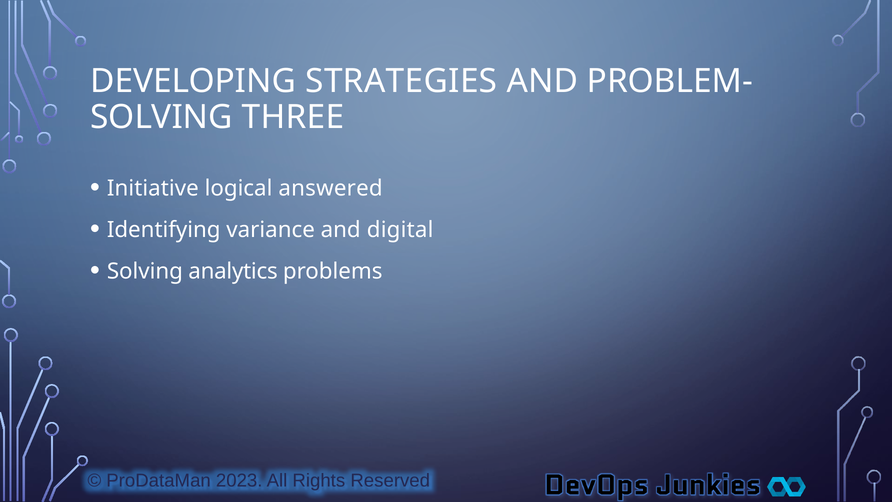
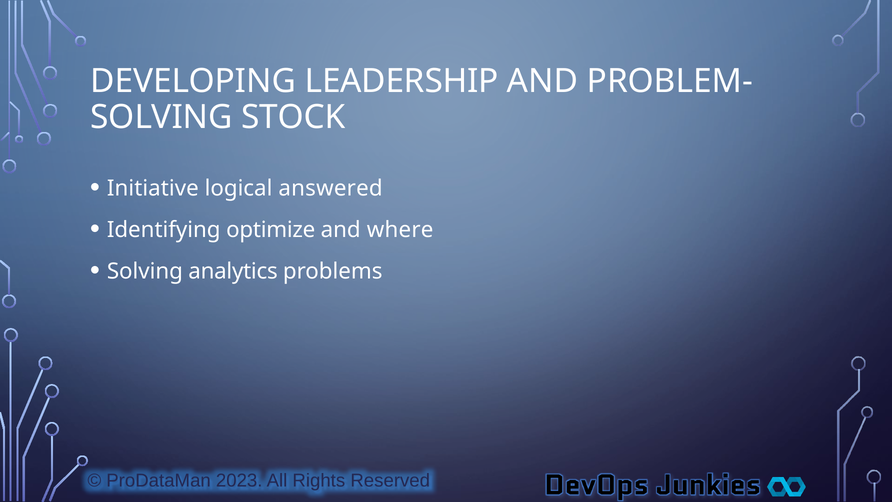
STRATEGIES: STRATEGIES -> LEADERSHIP (402, 81)
THREE: THREE -> STOCK (293, 117)
variance: variance -> optimize (271, 230)
digital: digital -> where (400, 230)
